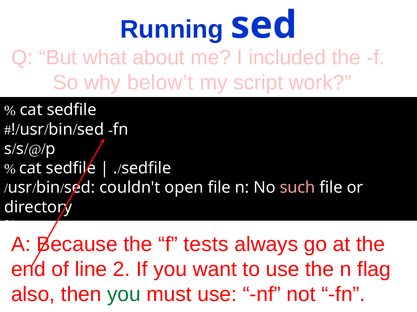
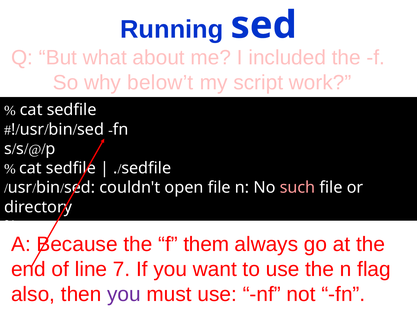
tests: tests -> them (206, 245)
2: 2 -> 7 (122, 270)
you colour: green -> purple (124, 295)
